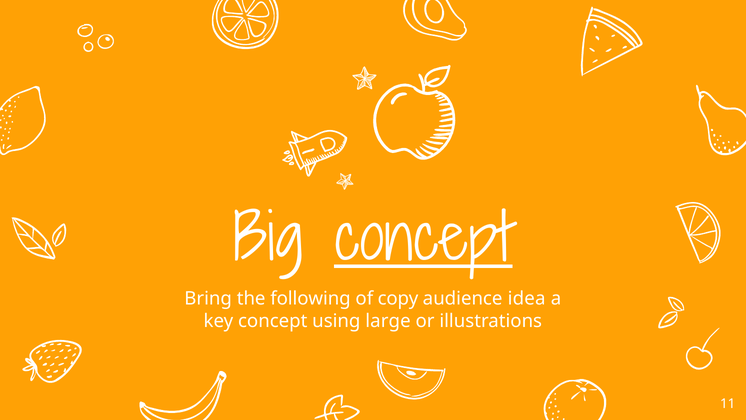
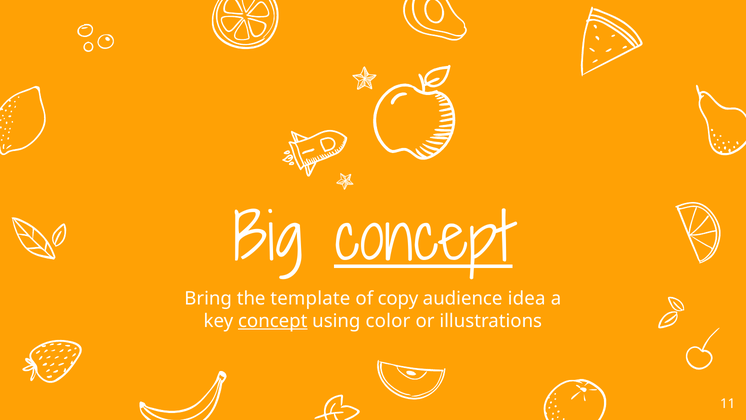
following: following -> template (310, 298)
concept underline: none -> present (273, 321)
large: large -> color (388, 321)
